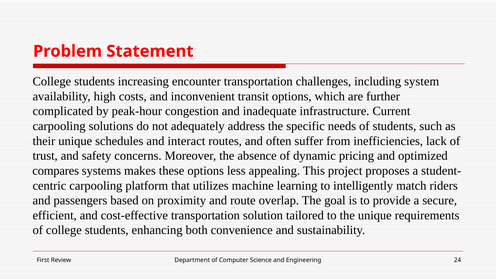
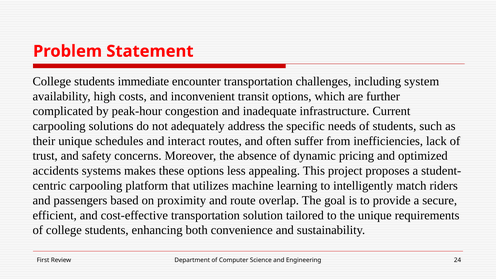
increasing: increasing -> immediate (143, 81)
compares: compares -> accidents (56, 171)
